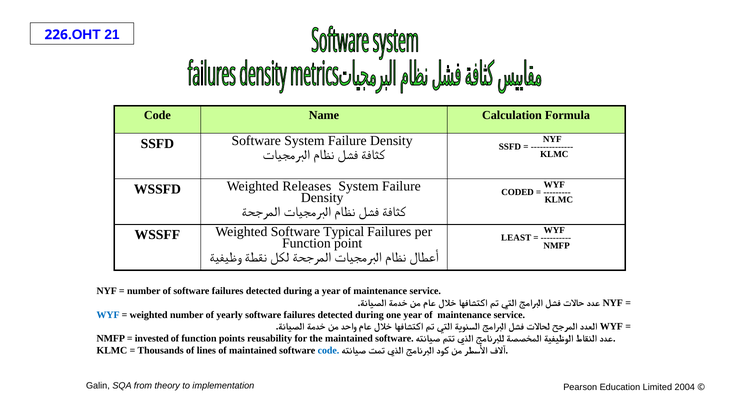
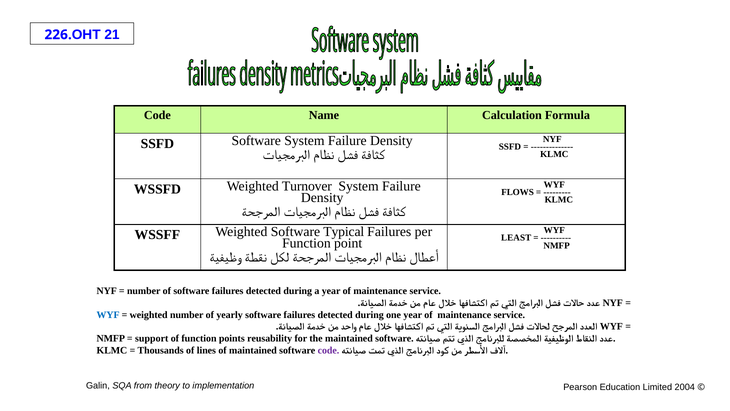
Releases: Releases -> Turnover (307, 186)
CODED: CODED -> FLOWS (518, 192)
invested: invested -> support (152, 338)
code colour: blue -> purple (328, 350)
